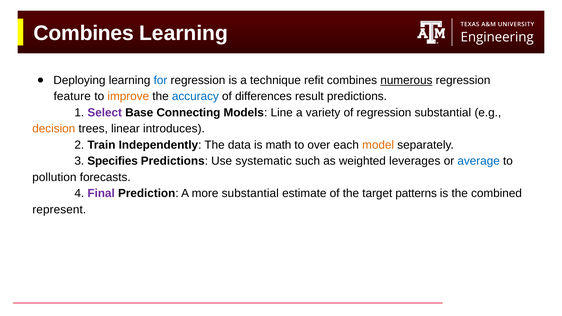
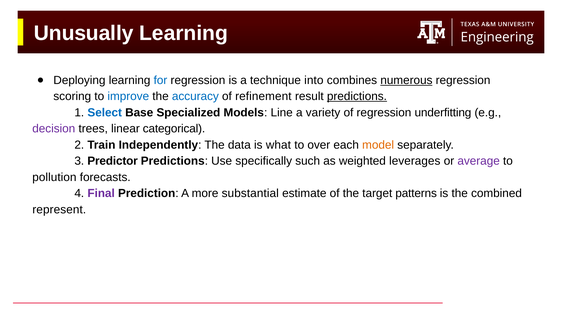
Combines: Combines -> Unusually (84, 33)
refit: refit -> into (314, 80)
feature: feature -> scoring (72, 96)
improve colour: orange -> blue (128, 96)
differences: differences -> refinement (263, 96)
predictions underline: none -> present (357, 96)
Select colour: purple -> blue (105, 113)
Connecting: Connecting -> Specialized (188, 113)
regression substantial: substantial -> underfitting (443, 113)
decision colour: orange -> purple (54, 129)
introduces: introduces -> categorical (174, 129)
math: math -> what (278, 145)
Specifies: Specifies -> Predictor (113, 161)
systematic: systematic -> specifically (264, 161)
average colour: blue -> purple (479, 161)
